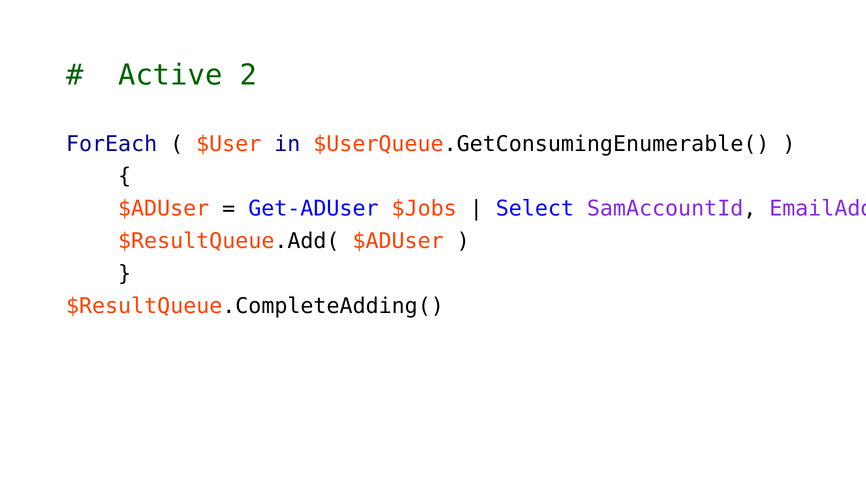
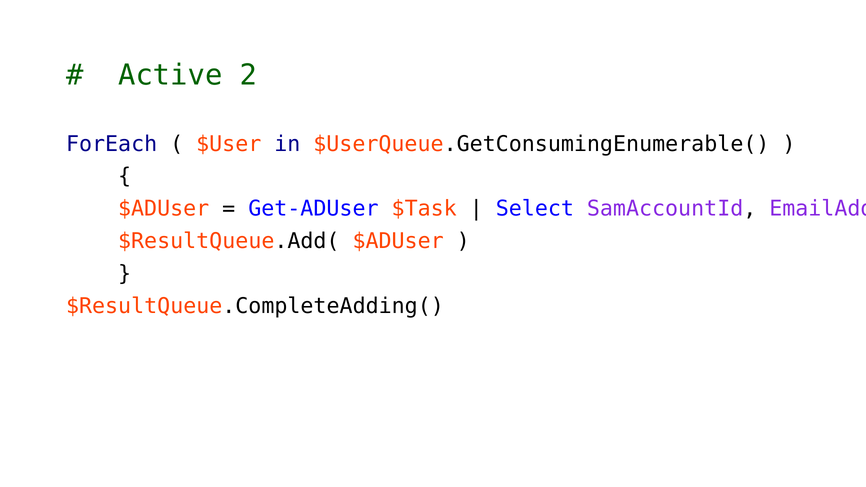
$Jobs: $Jobs -> $Task (424, 209)
